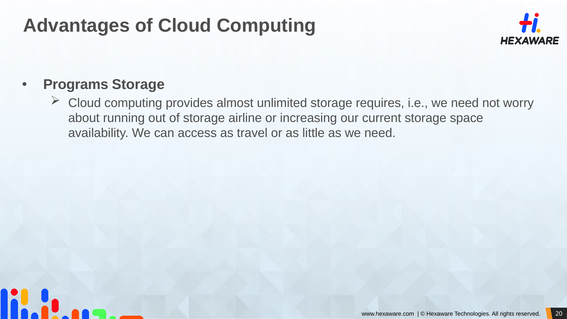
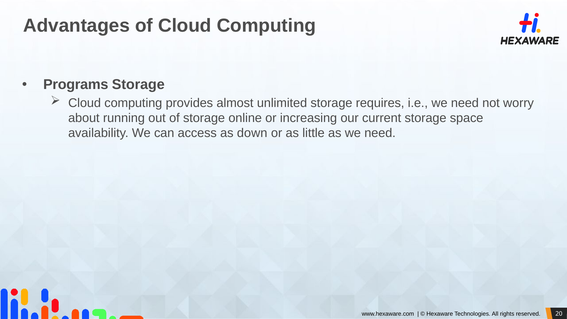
airline: airline -> online (245, 118)
travel: travel -> down (252, 133)
